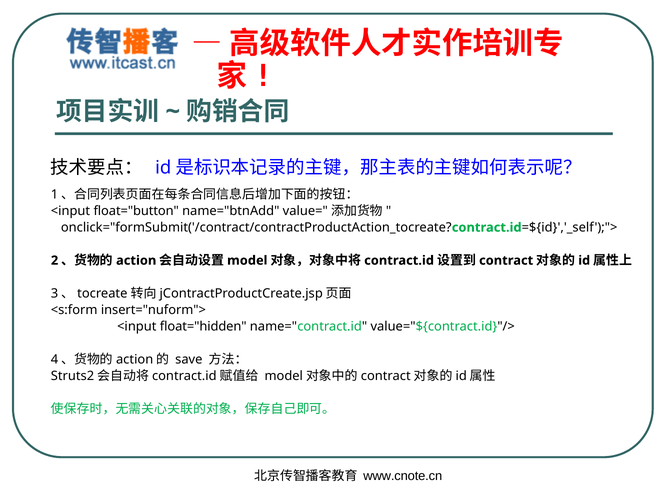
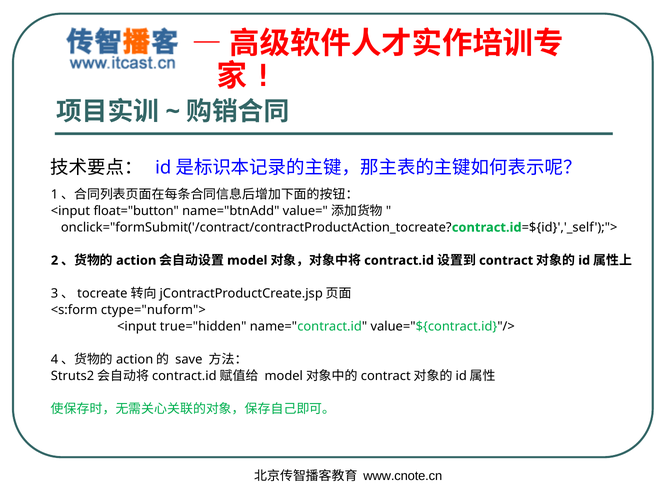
insert="nuform">: insert="nuform"> -> ctype="nuform"> (153, 310)
float="hidden: float="hidden -> true="hidden (203, 327)
